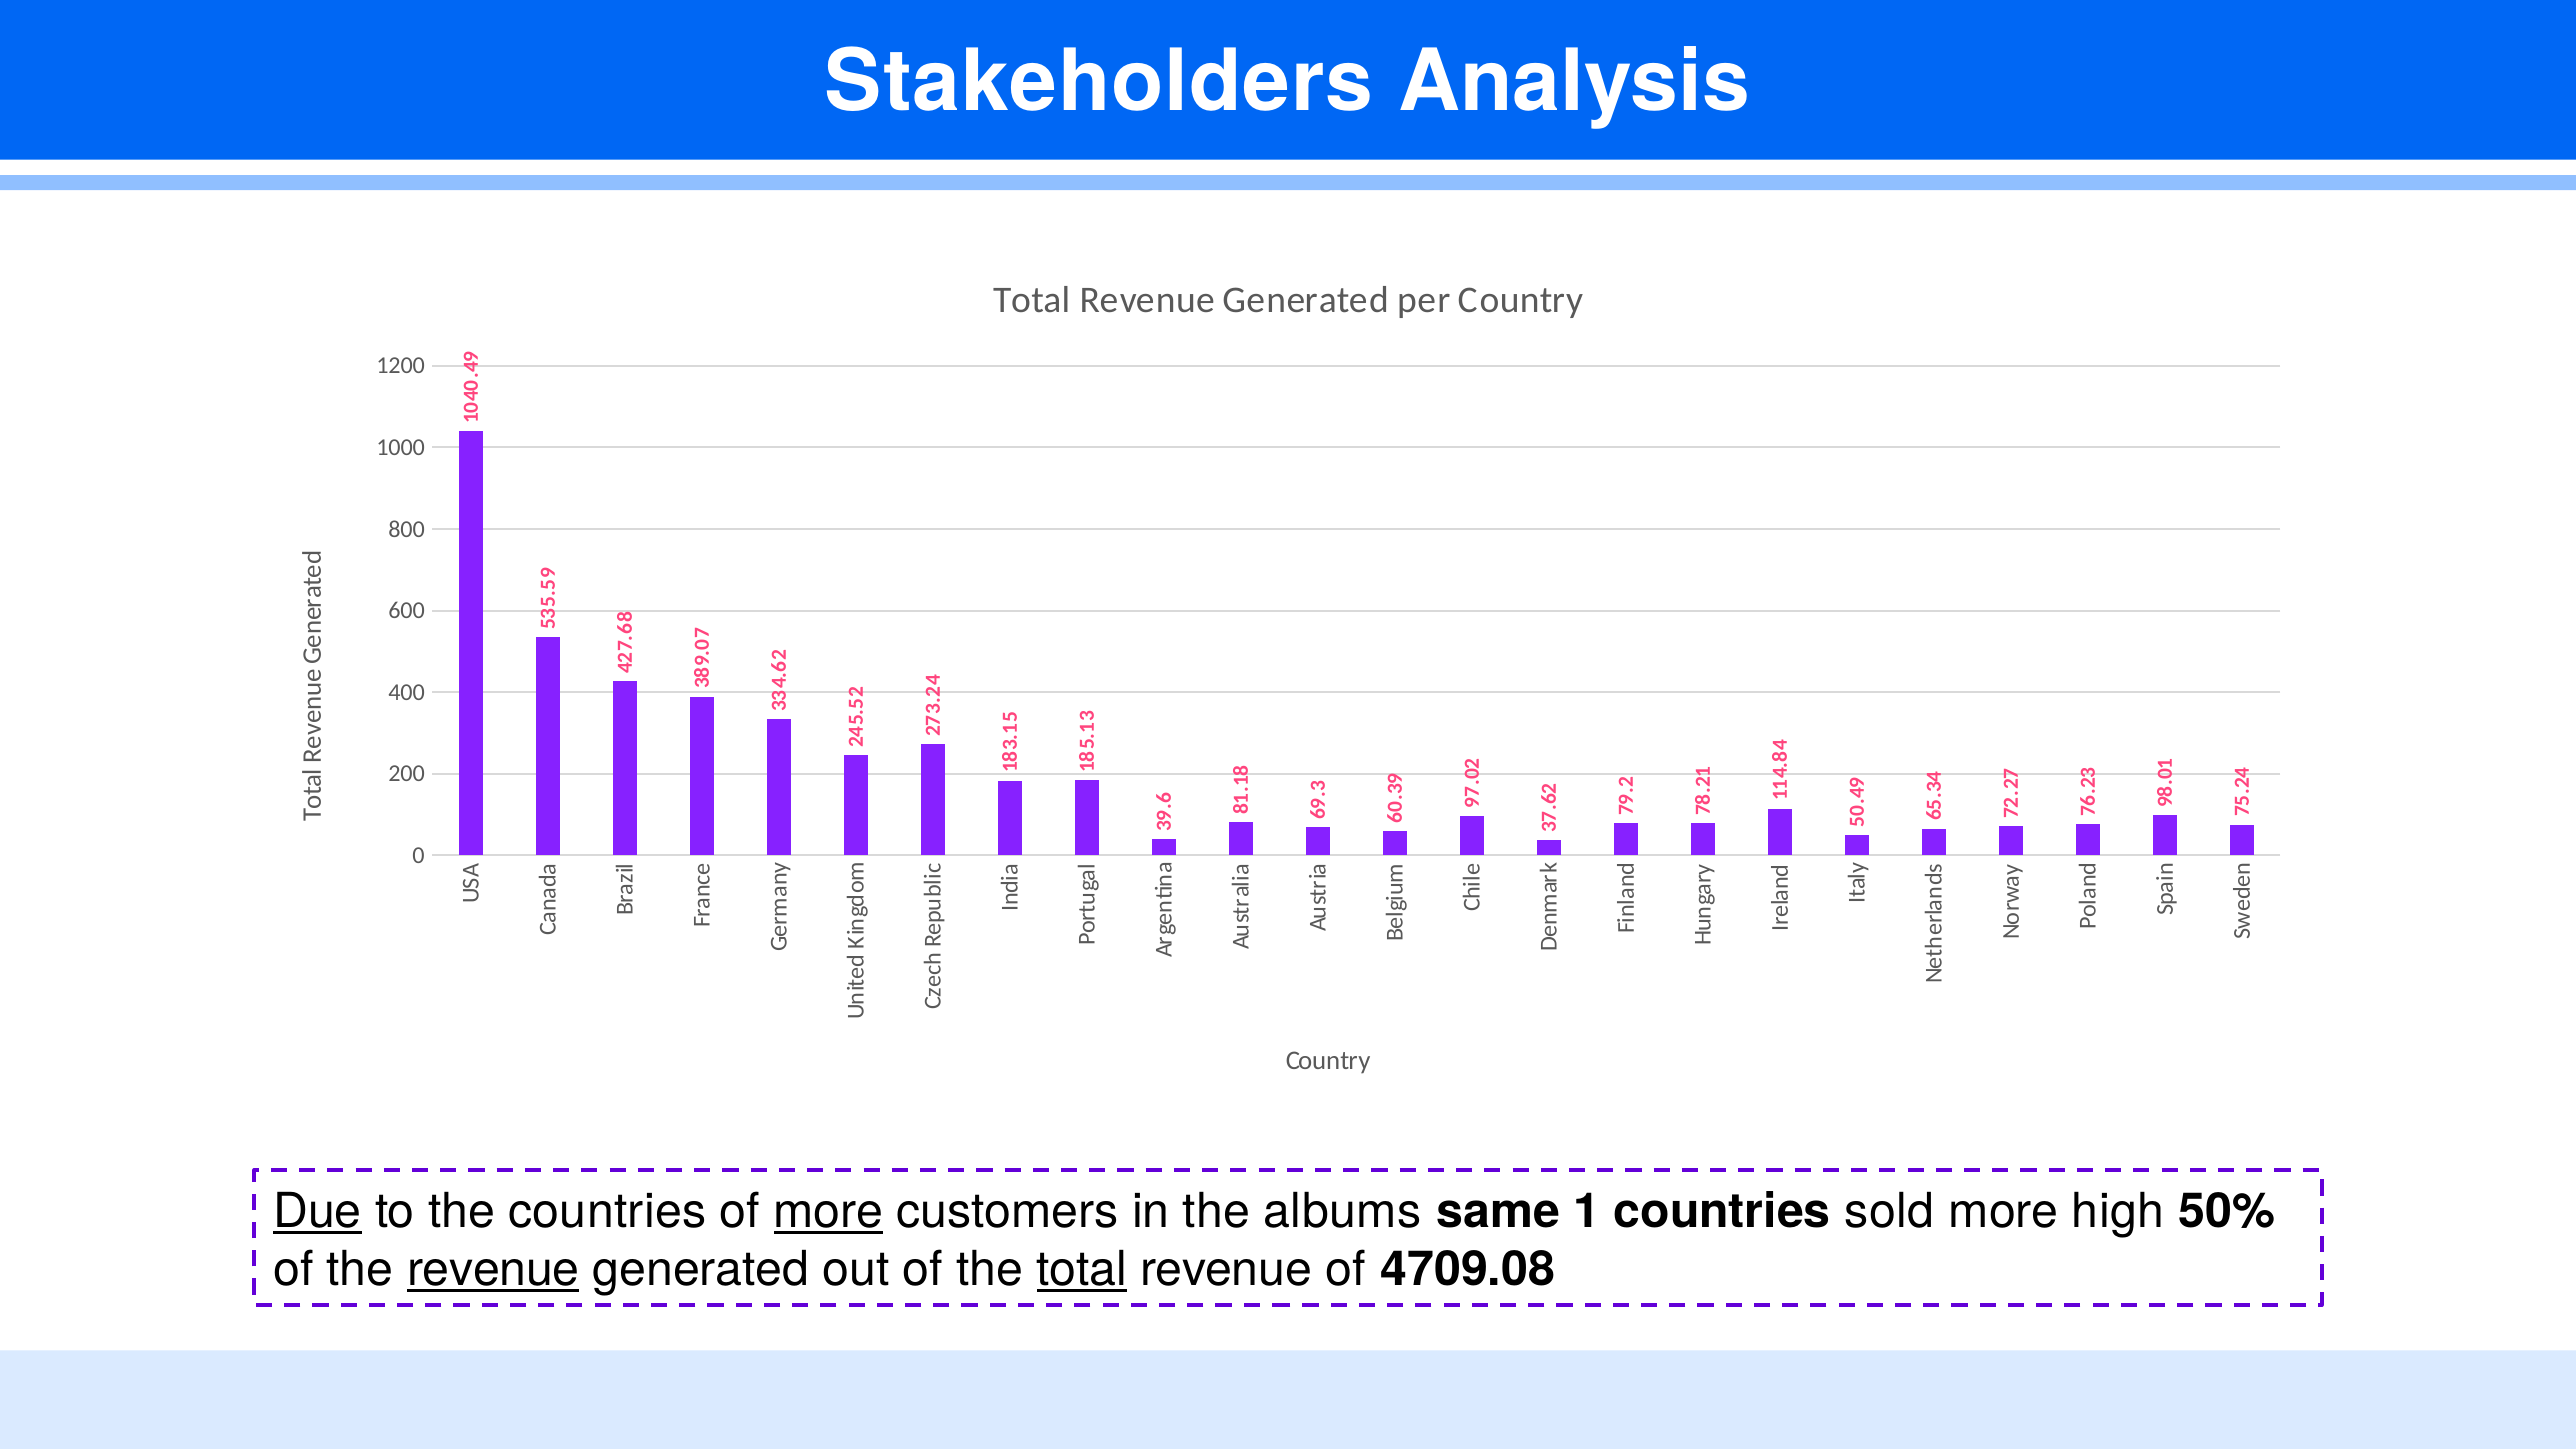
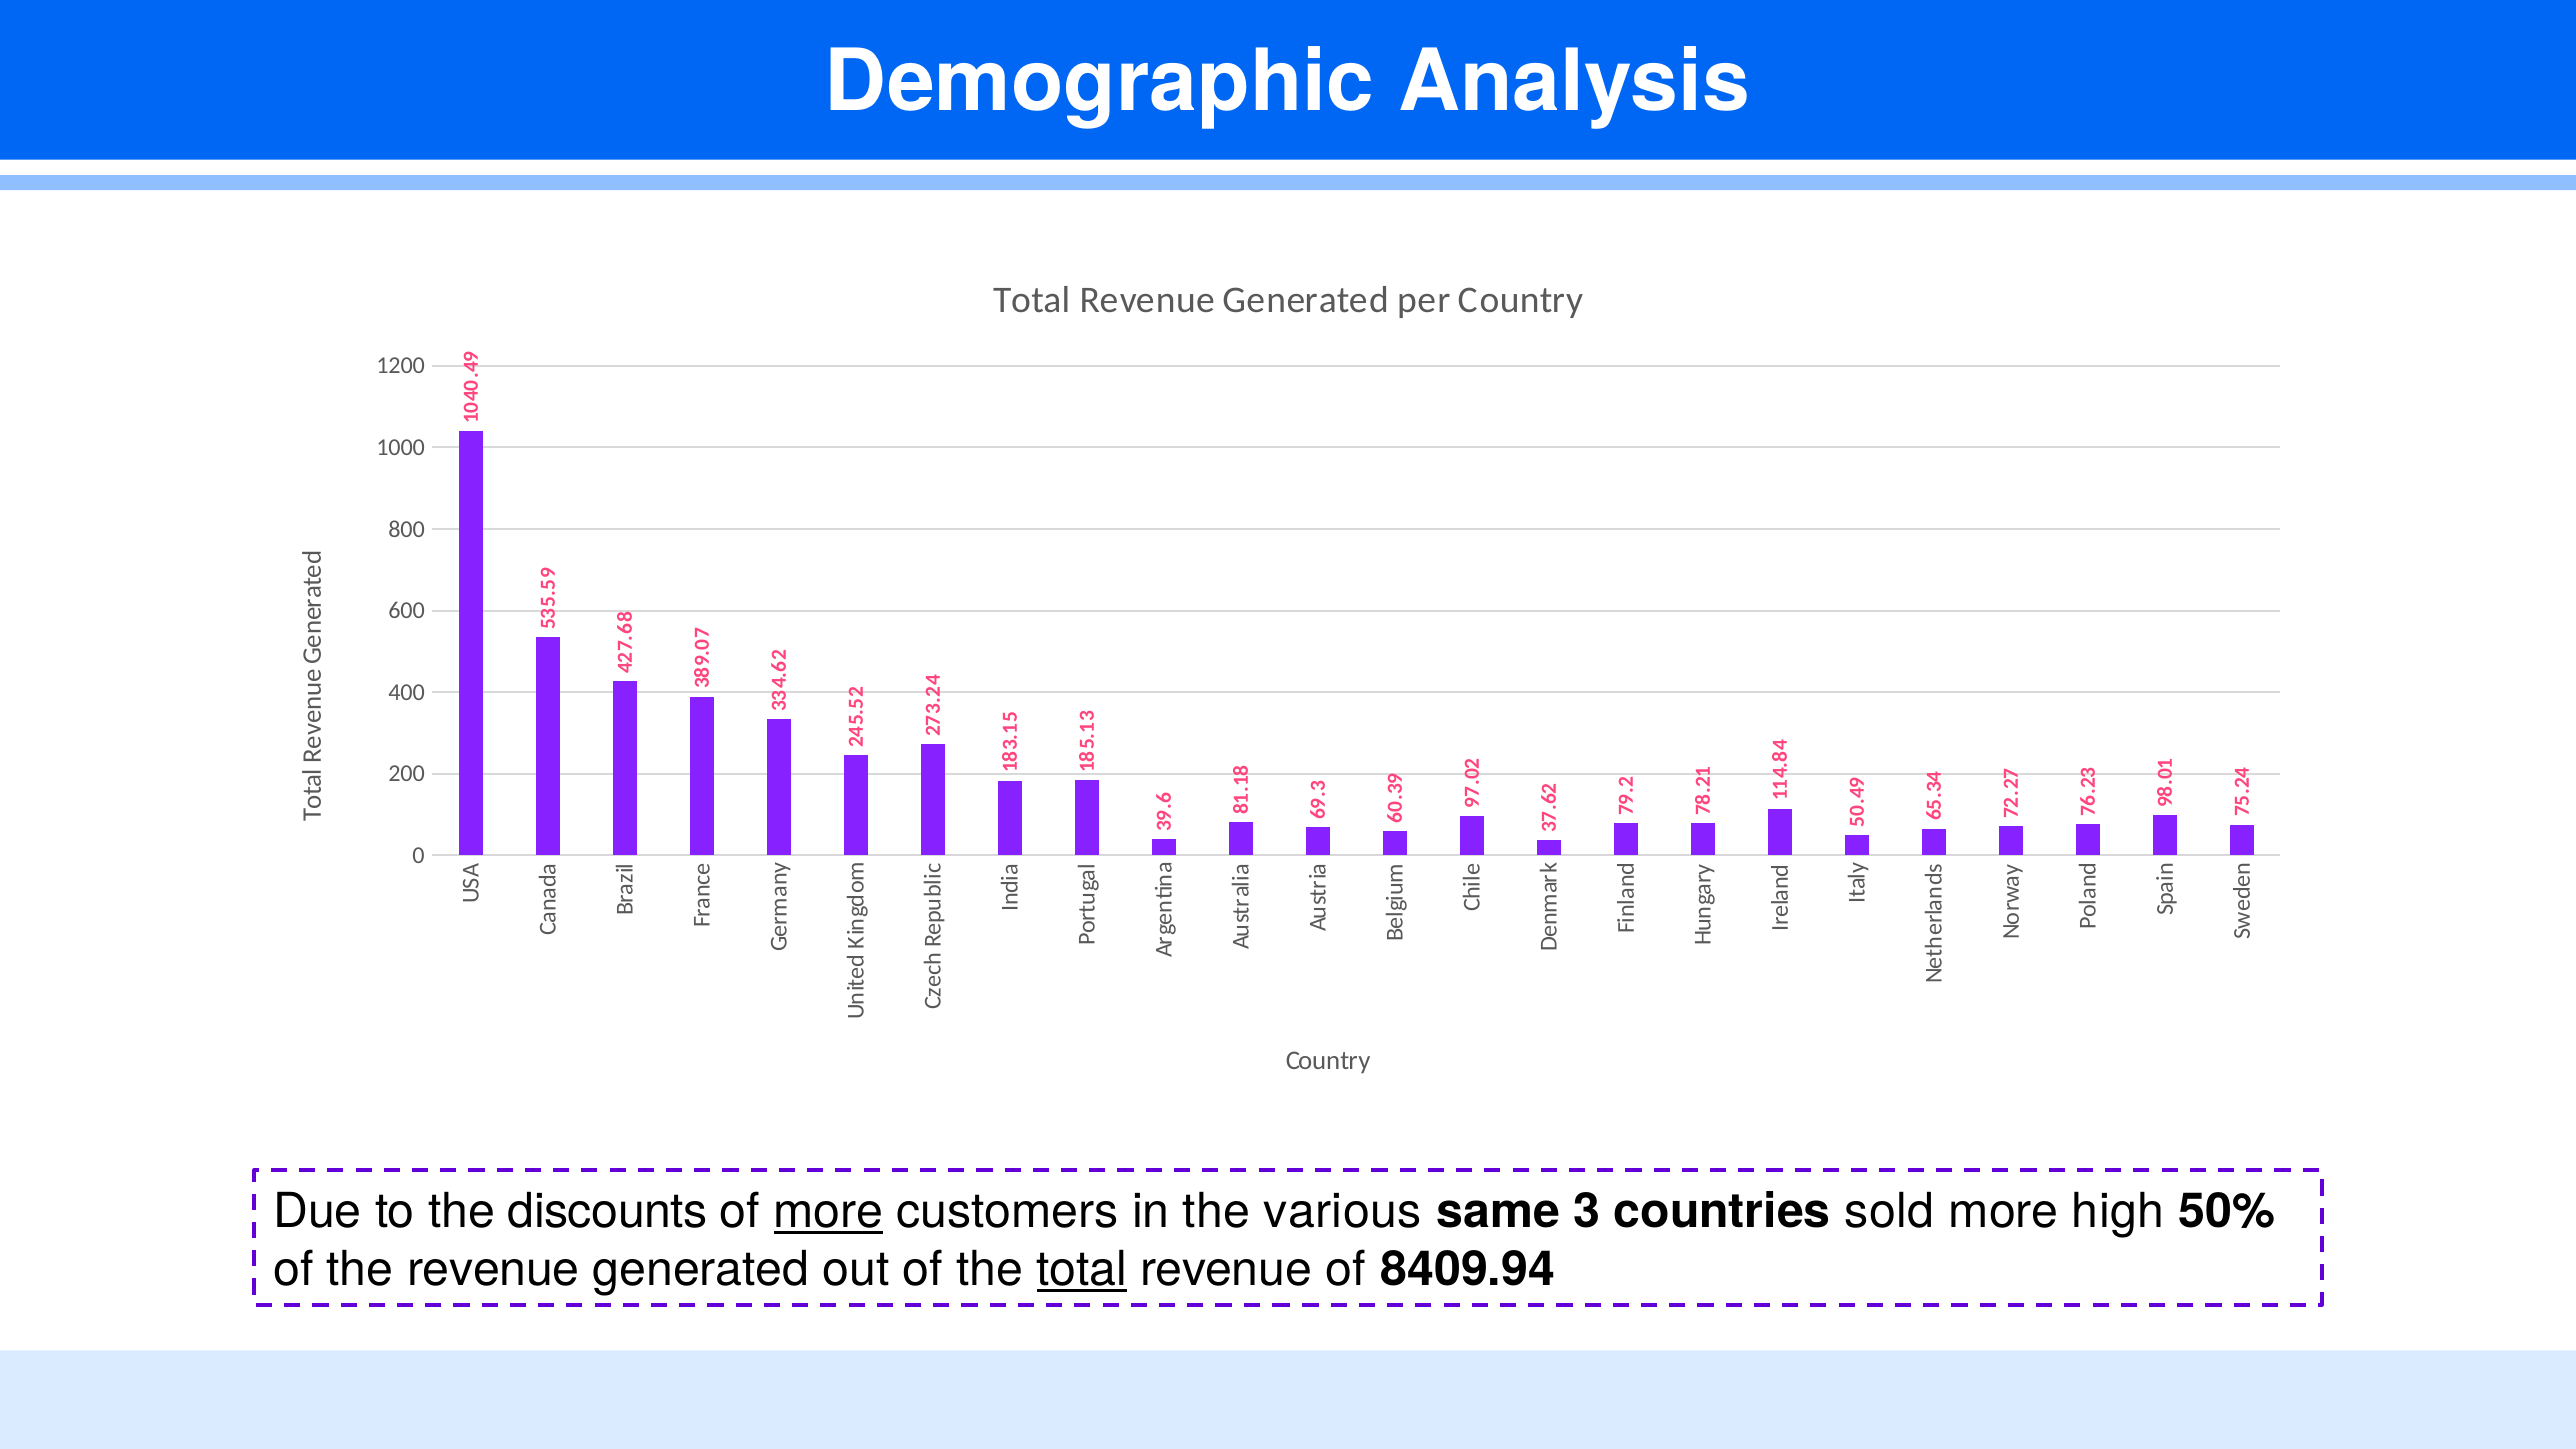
Stakeholders: Stakeholders -> Demographic (1100, 83)
Due underline: present -> none (318, 1212)
the countries: countries -> discounts (608, 1212)
albums: albums -> various (1343, 1212)
same 1: 1 -> 3 (1587, 1212)
revenue underline: present -> none (493, 1270)
4709.08: 4709.08 -> 8409.94 (1468, 1270)
